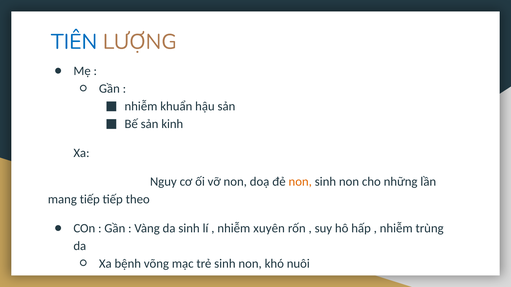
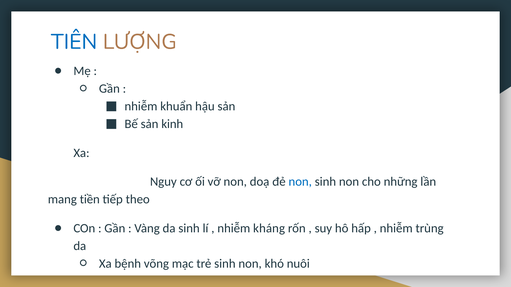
non colour: orange -> blue (300, 182)
mang tiếp: tiếp -> tiền (90, 200)
xuyên: xuyên -> kháng (269, 229)
